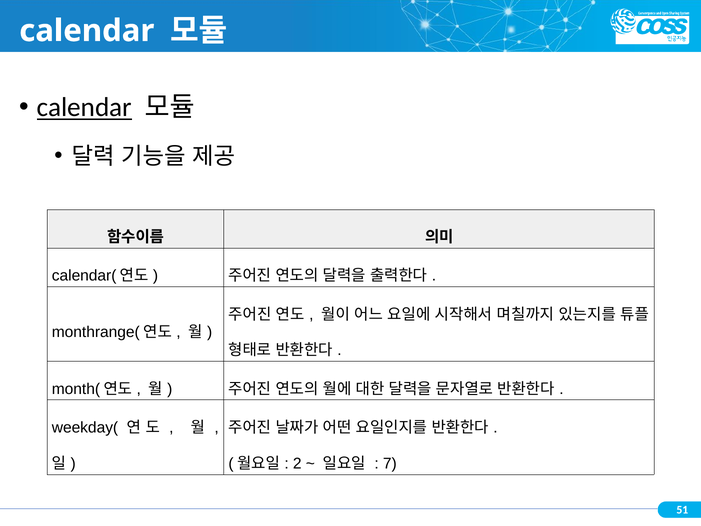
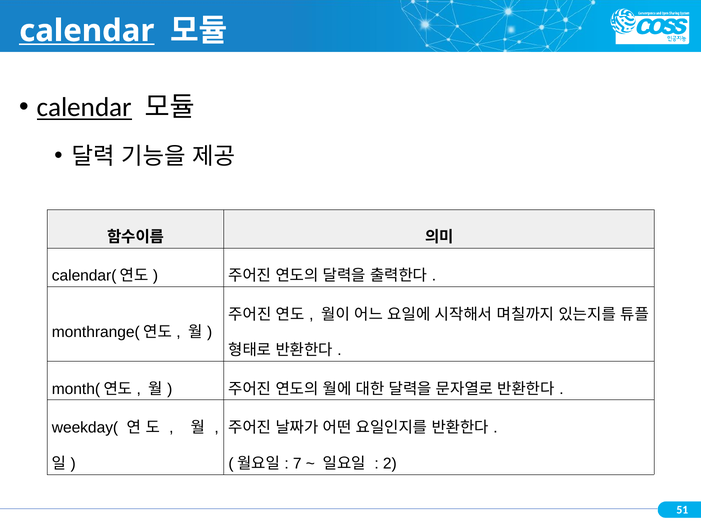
calendar underline: none -> present (87, 31)
2: 2 -> 7 (297, 463)
7: 7 -> 2 (390, 463)
